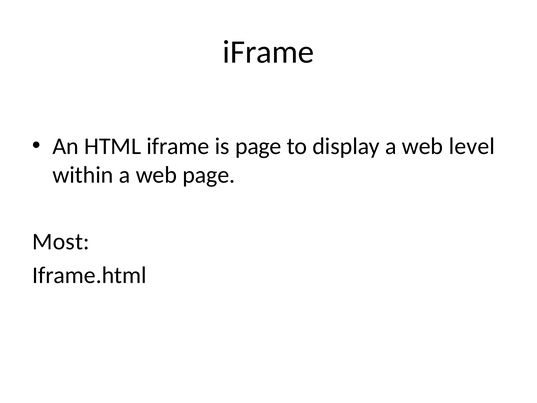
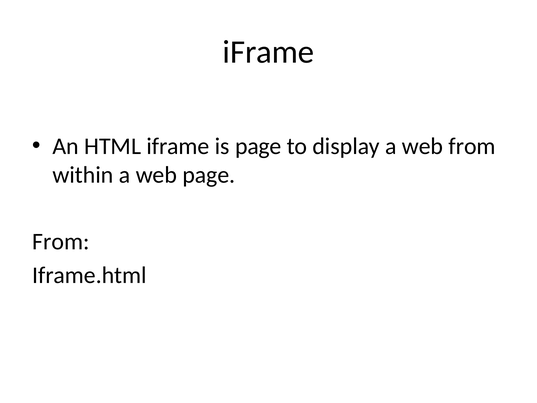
web level: level -> from (472, 146)
Most: Most -> From (61, 242)
